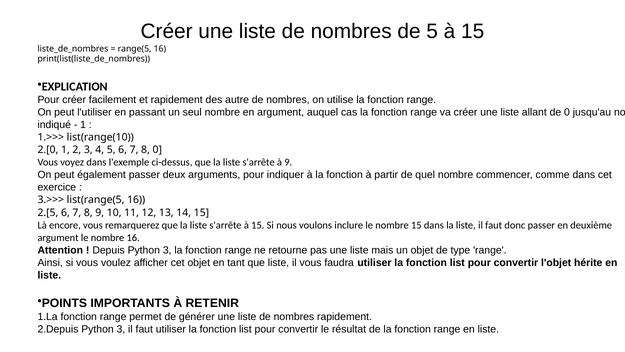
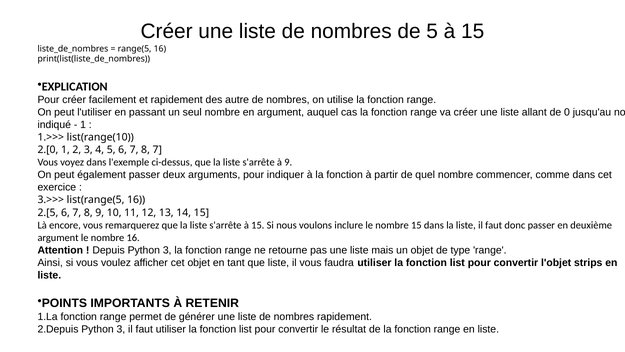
8 0: 0 -> 7 (157, 150)
hérite: hérite -> strips (588, 262)
